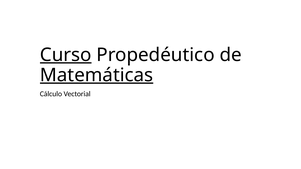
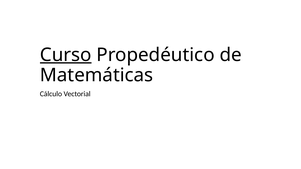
Matemáticas underline: present -> none (97, 75)
